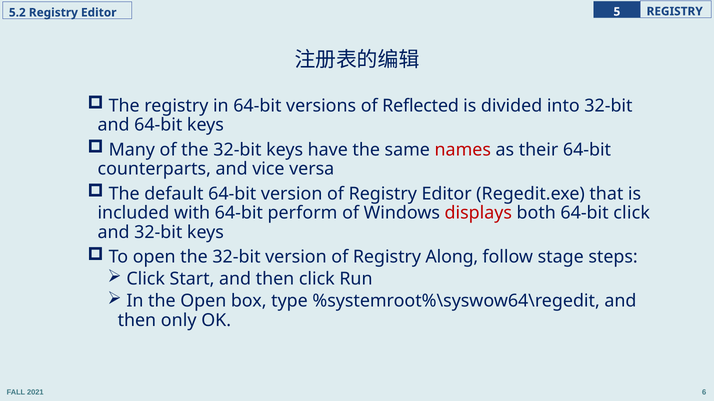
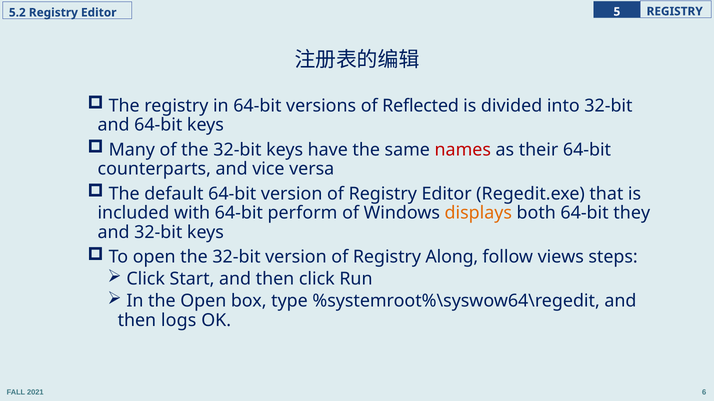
displays colour: red -> orange (478, 213)
64-bit click: click -> they (632, 213)
stage: stage -> views (561, 257)
only: only -> logs (179, 321)
